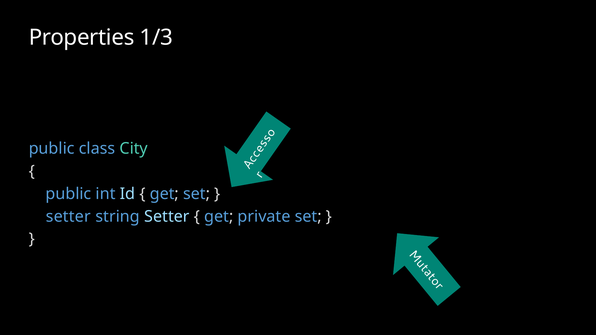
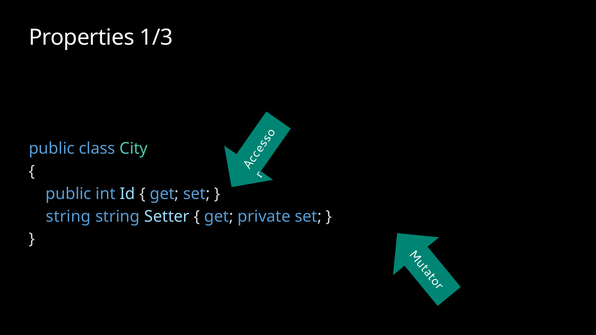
setter: setter -> string (68, 217)
